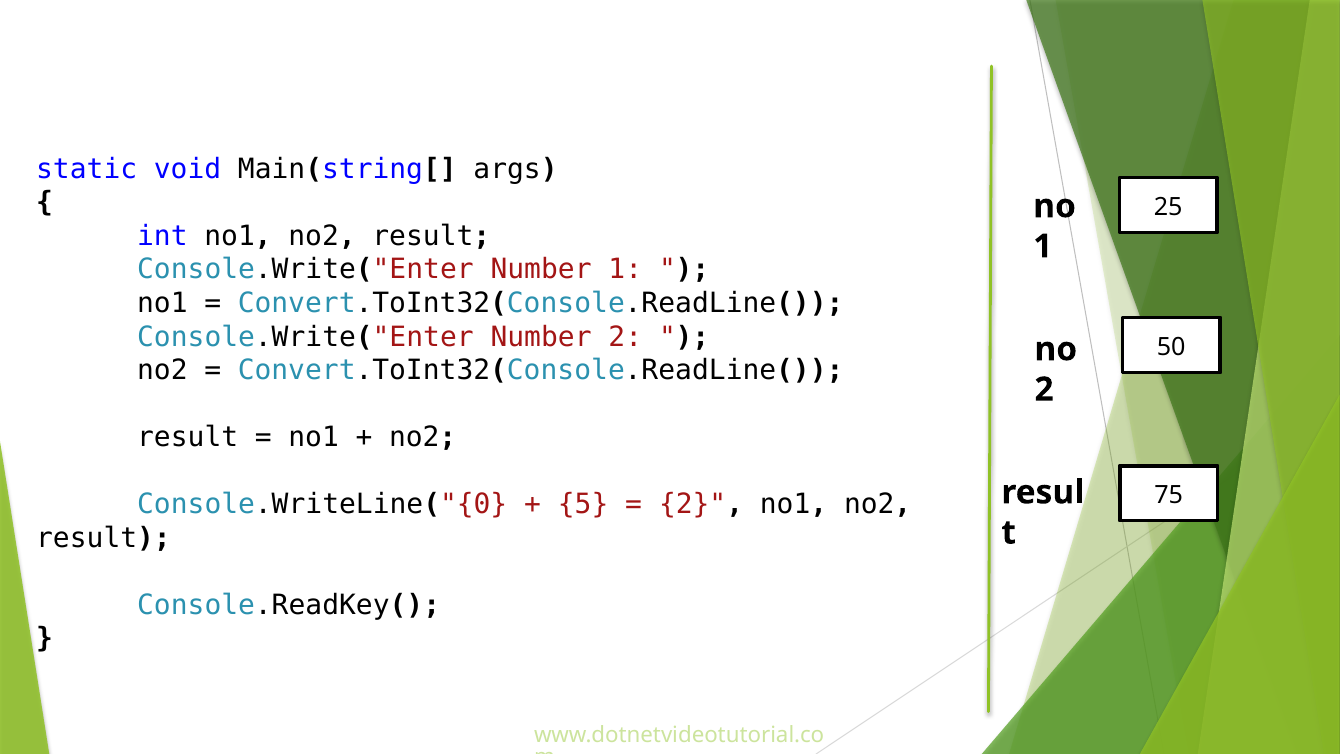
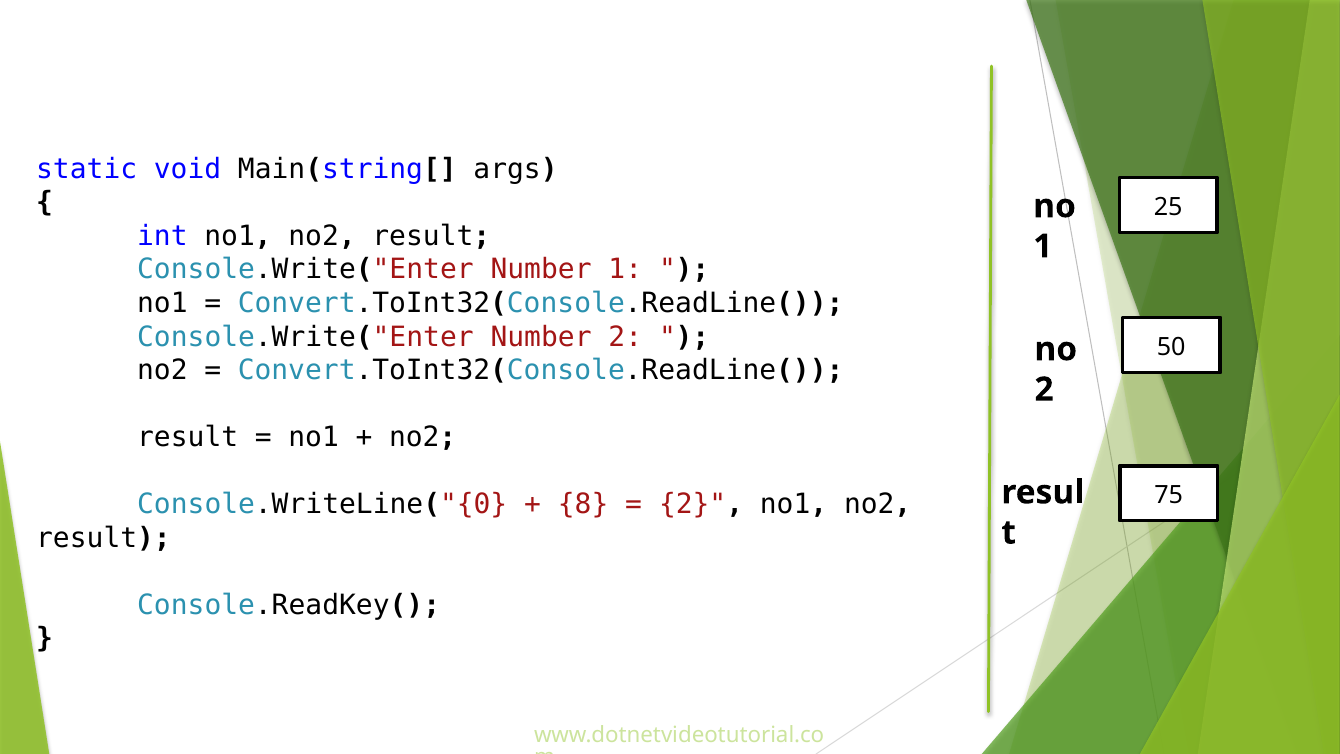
5: 5 -> 8 (583, 504)
